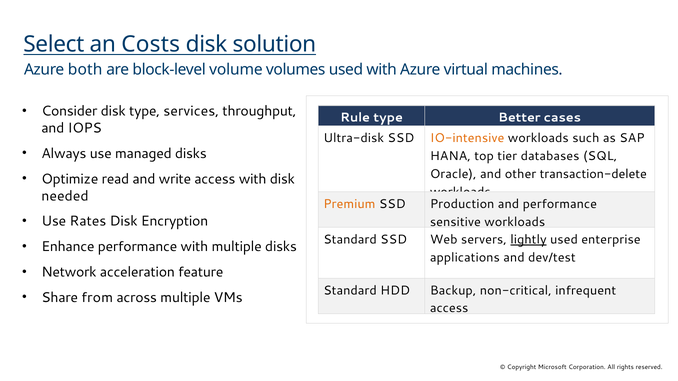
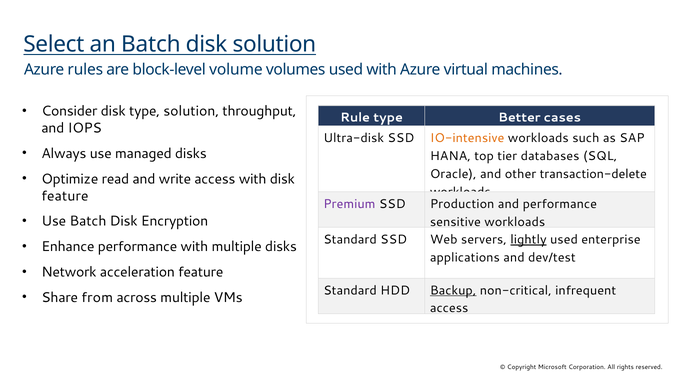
an Costs: Costs -> Batch (151, 44)
both: both -> rules (85, 70)
type services: services -> solution (191, 111)
needed: needed -> feature (65, 196)
Premium colour: orange -> purple (349, 204)
Use Rates: Rates -> Batch (88, 222)
Backup underline: none -> present (453, 291)
